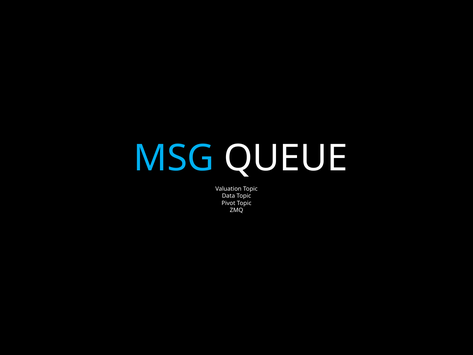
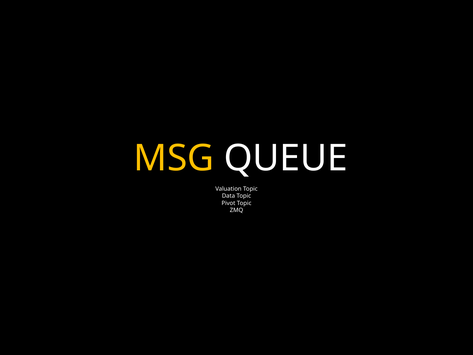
MSG colour: light blue -> yellow (174, 158)
